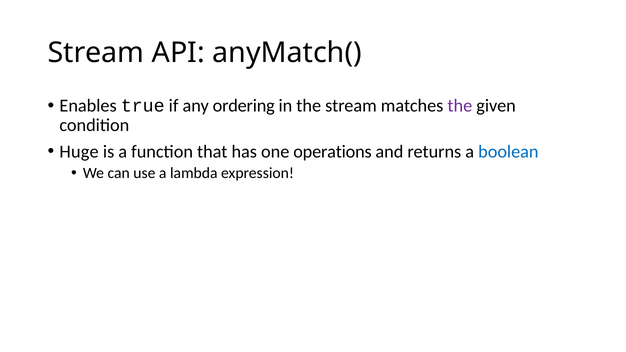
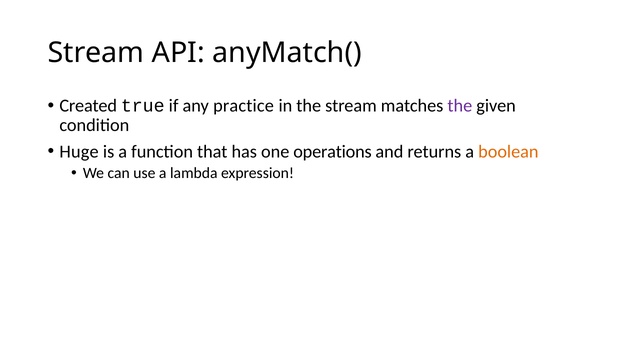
Enables: Enables -> Created (88, 106)
ordering: ordering -> practice (244, 106)
boolean colour: blue -> orange (508, 152)
